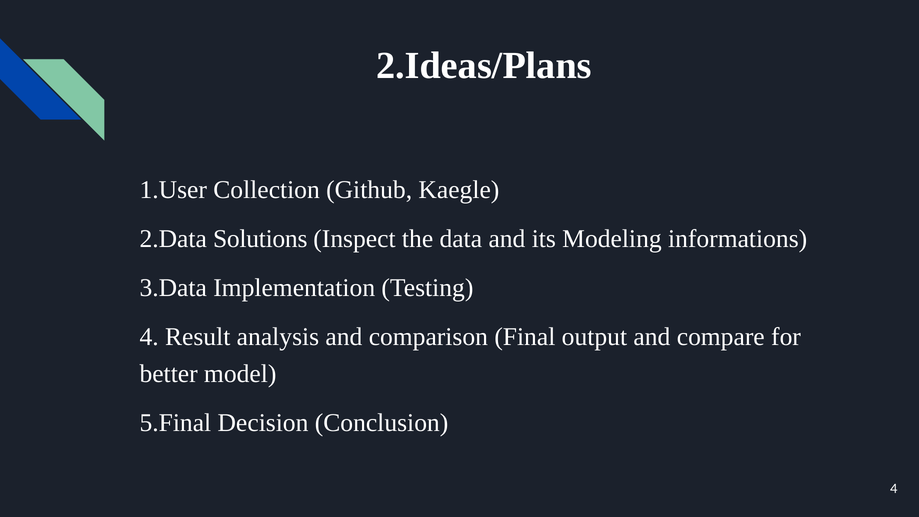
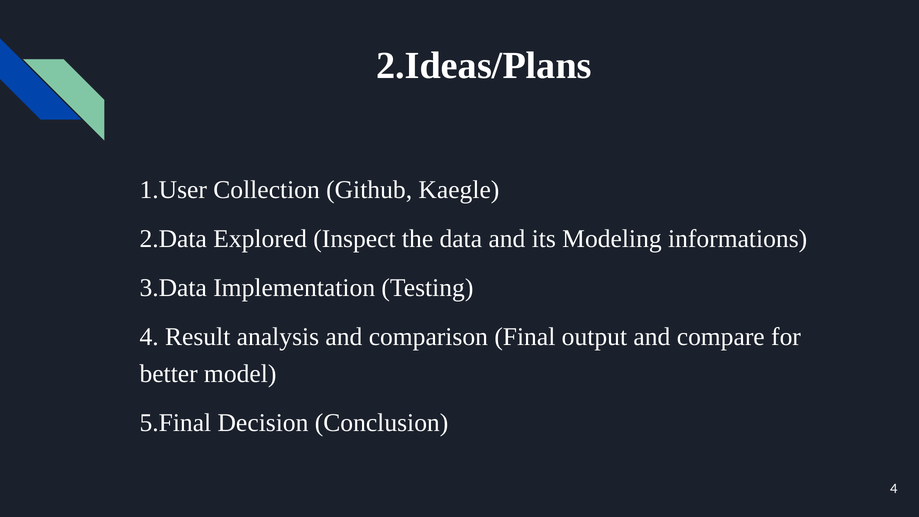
Solutions: Solutions -> Explored (260, 239)
